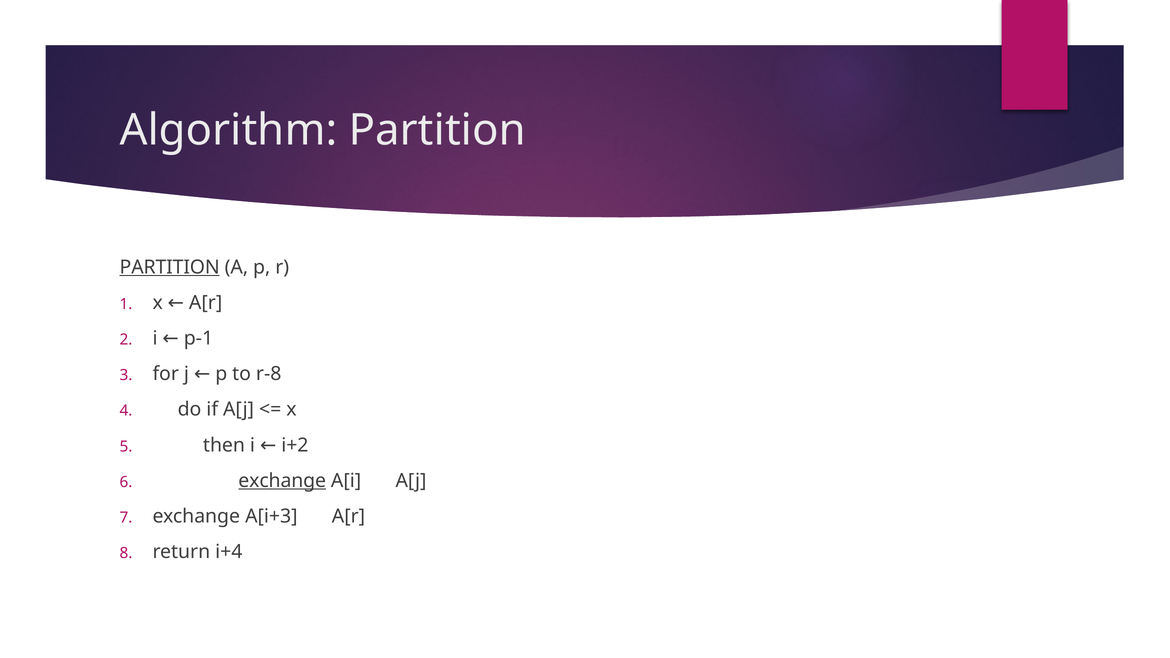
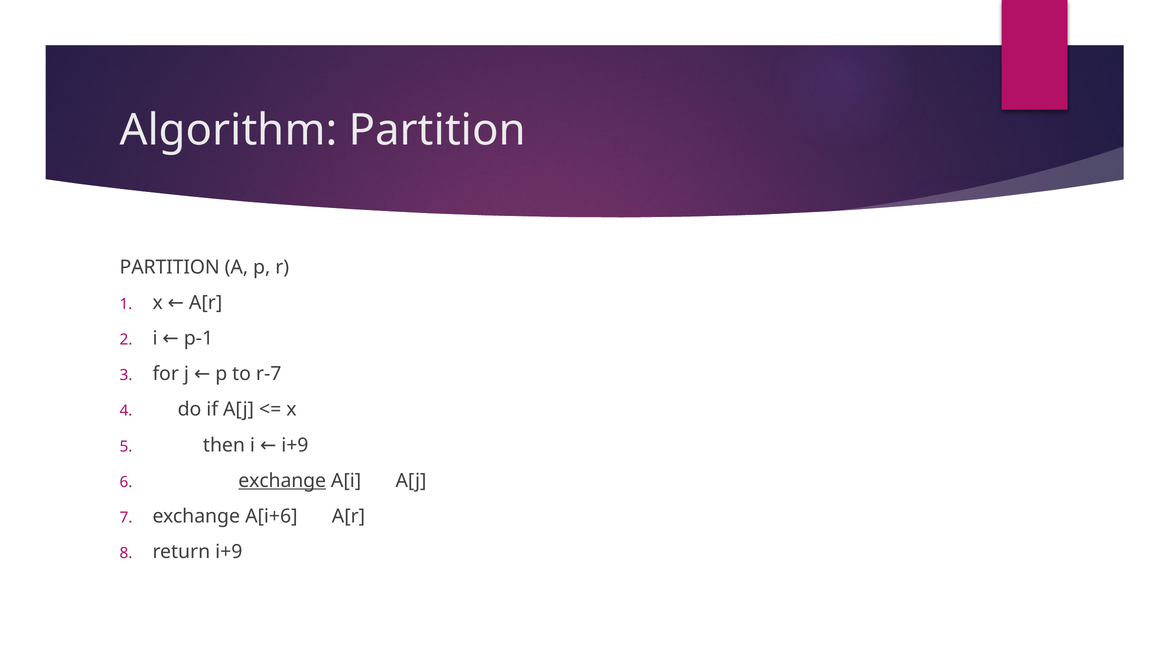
PARTITION underline: present -> none (170, 267)
r-8: r-8 -> r-7 (269, 374)
i i+2: i+2 -> i+9 (295, 445)
A[i+3: A[i+3 -> A[i+6 (271, 516)
return i+4: i+4 -> i+9 (229, 552)
